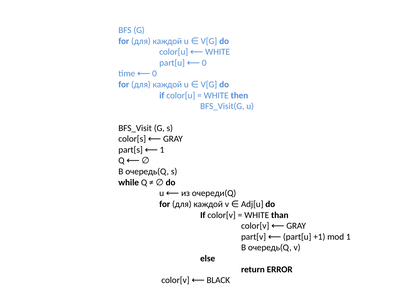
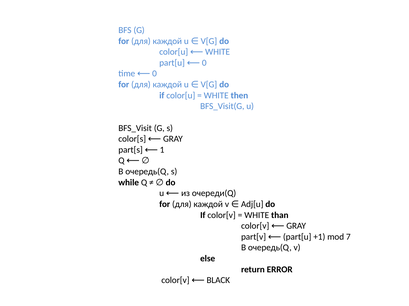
mod 1: 1 -> 7 (348, 237)
